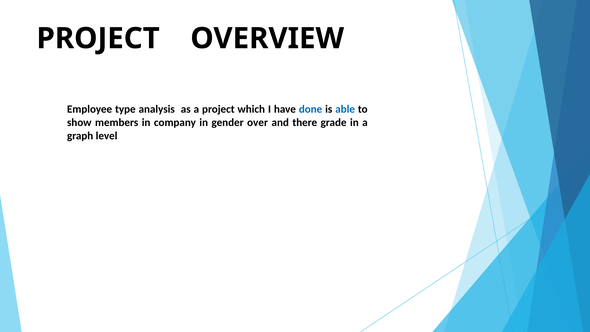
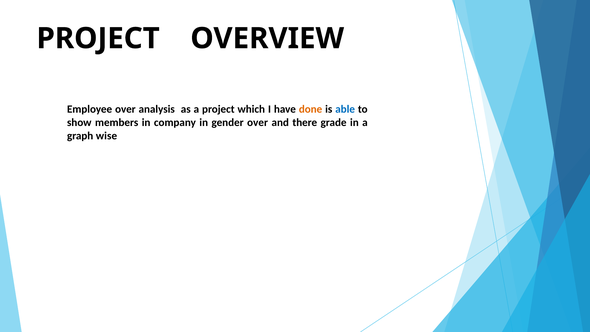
Employee type: type -> over (125, 109)
done colour: blue -> orange (311, 109)
level: level -> wise (107, 136)
